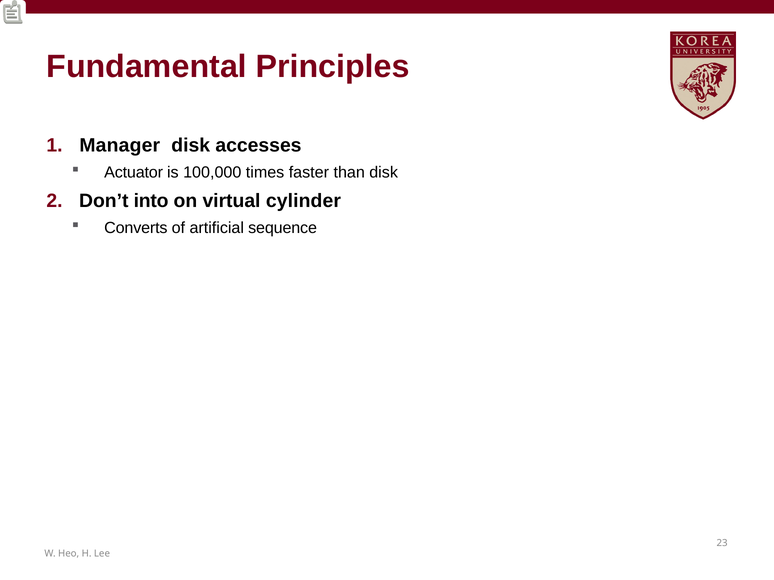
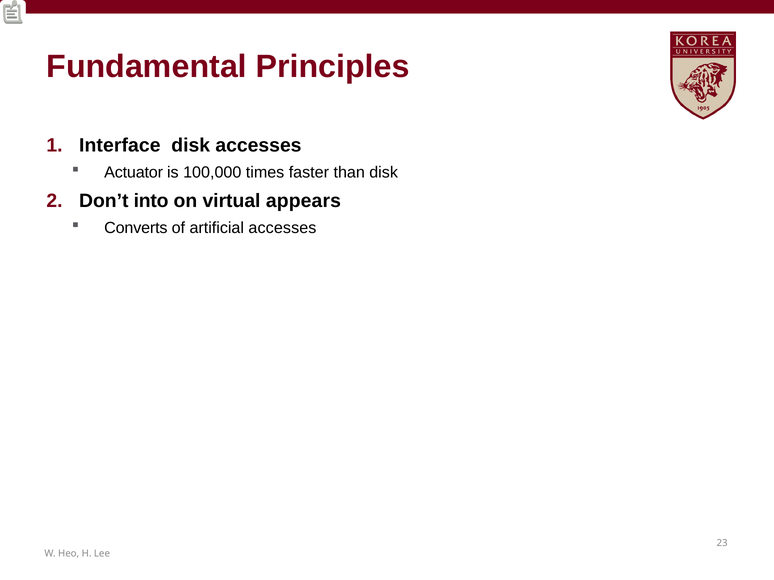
Manager: Manager -> Interface (120, 145)
cylinder: cylinder -> appears (303, 201)
artificial sequence: sequence -> accesses (282, 228)
